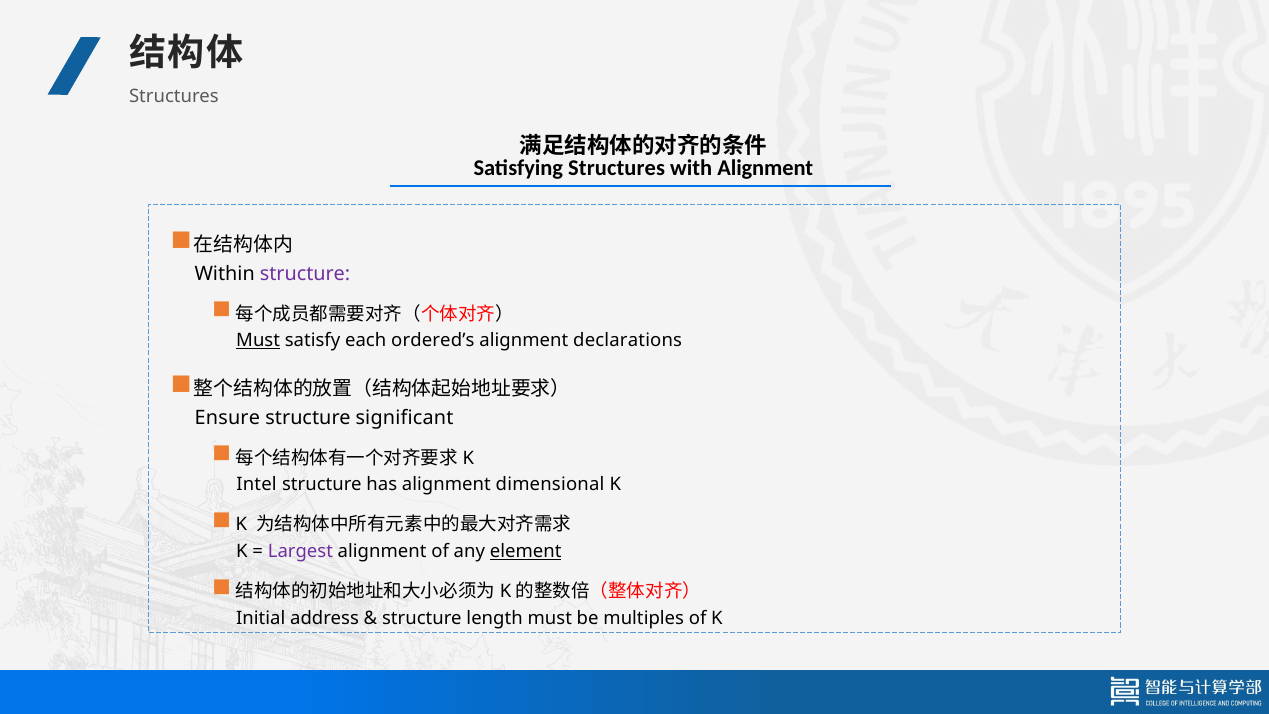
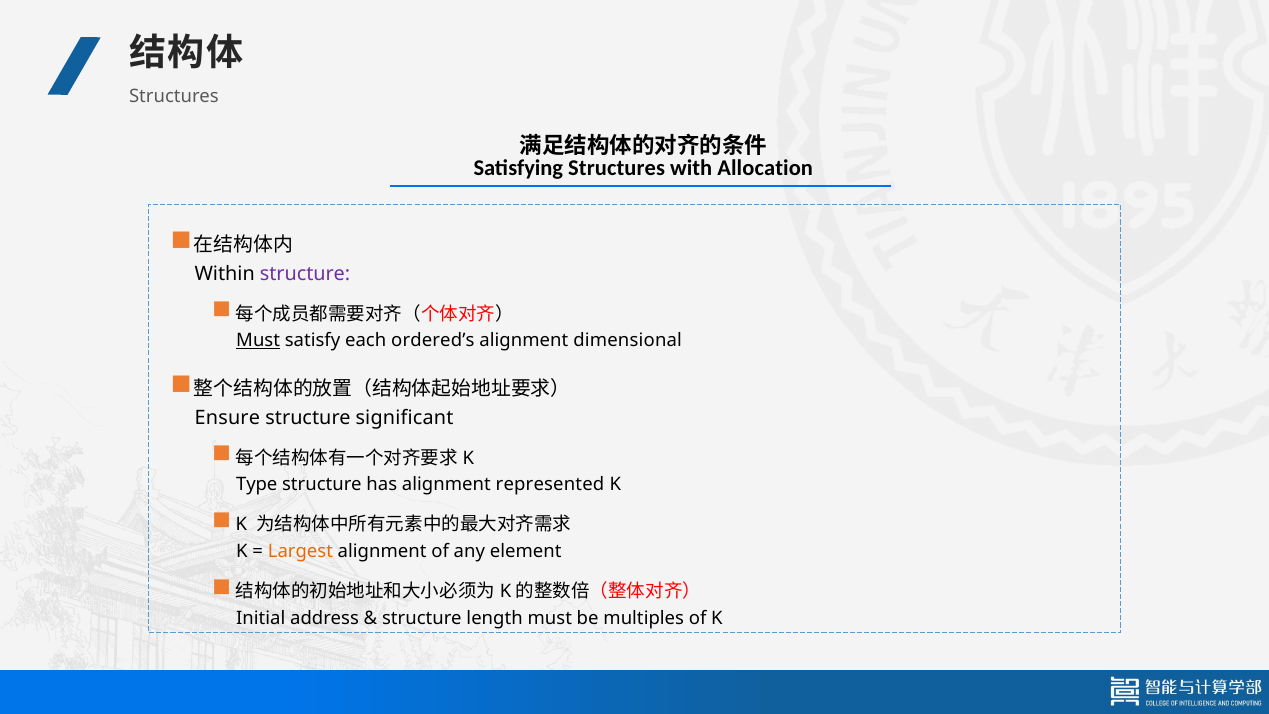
with Alignment: Alignment -> Allocation (765, 168)
declarations: declarations -> dimensional (628, 341)
Intel: Intel -> Type (257, 485)
dimensional: dimensional -> represented (550, 485)
Largest colour: purple -> orange (300, 551)
element underline: present -> none (526, 551)
